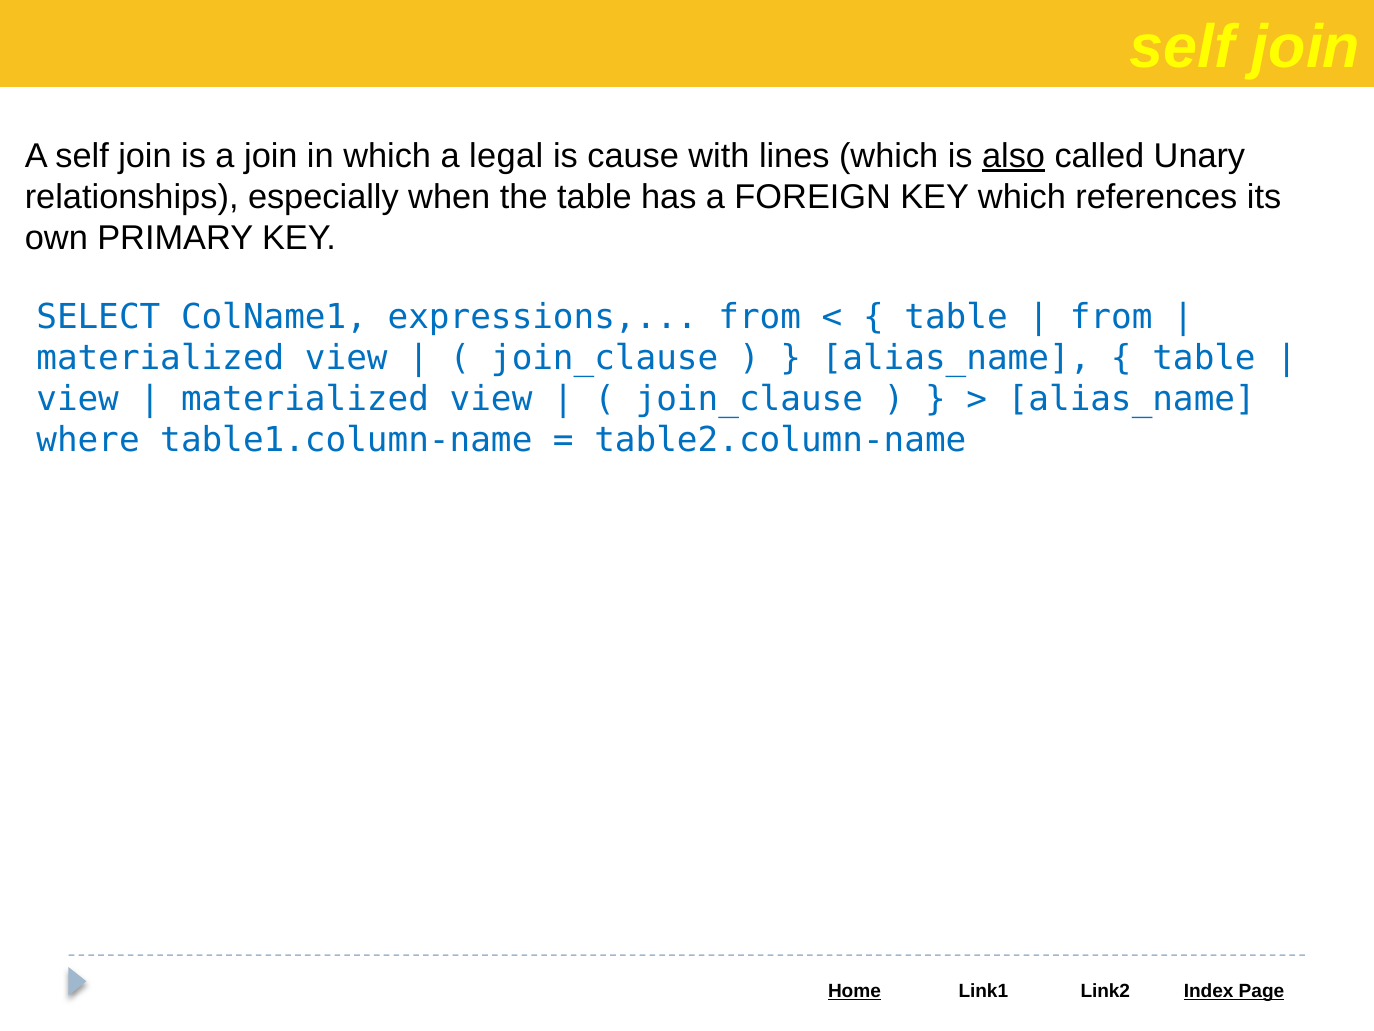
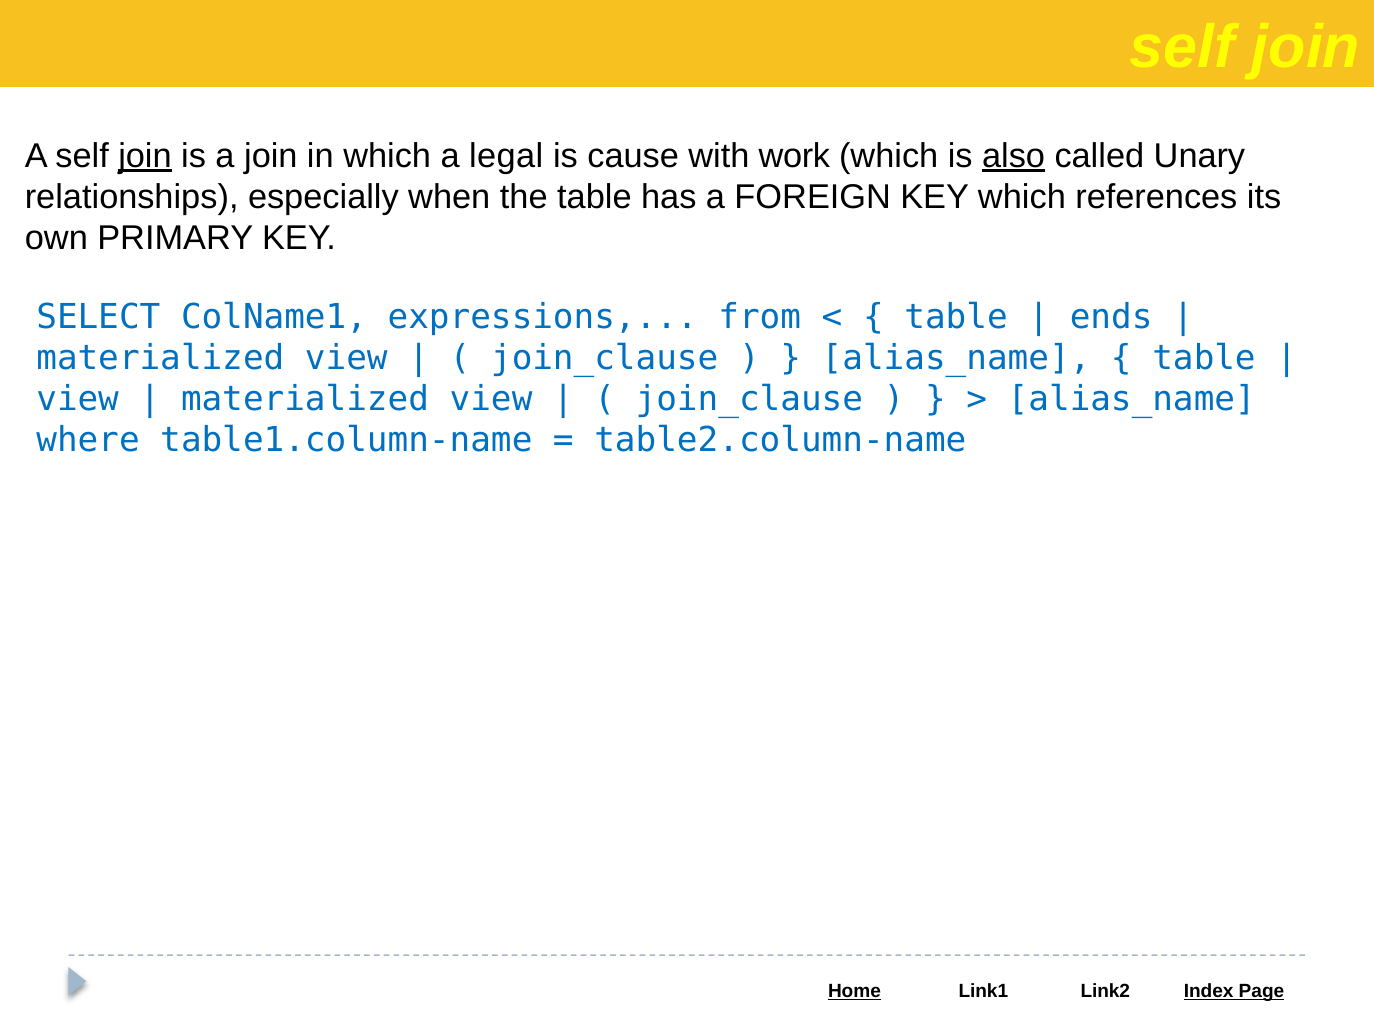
join underline: none -> present (145, 156)
lines: lines -> work (794, 156)
from: from -> ends (1111, 317)
